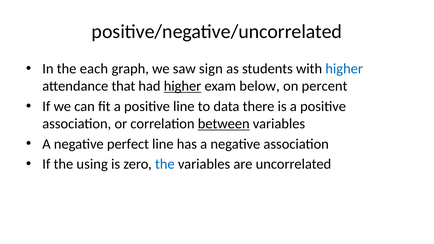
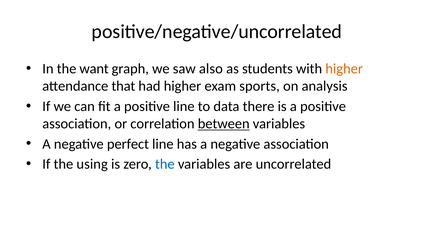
each: each -> want (94, 69)
sign: sign -> also (211, 69)
higher colour: blue -> orange (344, 69)
higher underline: present -> none (183, 86)
below: below -> sports (260, 86)
percent: percent -> analysis (325, 86)
